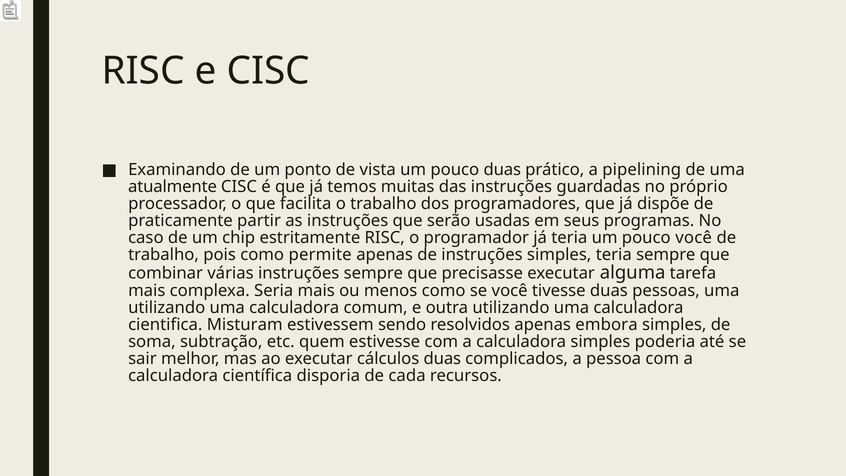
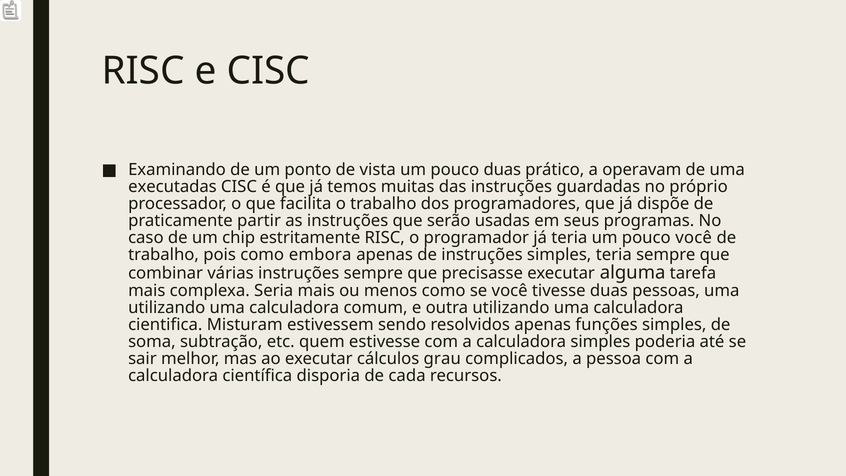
pipelining: pipelining -> operavam (642, 170)
atualmente: atualmente -> executadas (172, 187)
permite: permite -> embora (320, 255)
embora: embora -> funções (607, 325)
cálculos duas: duas -> grau (442, 359)
